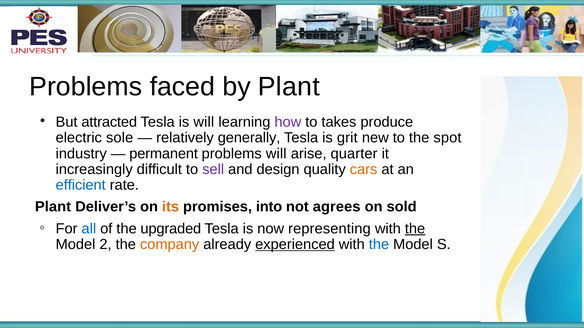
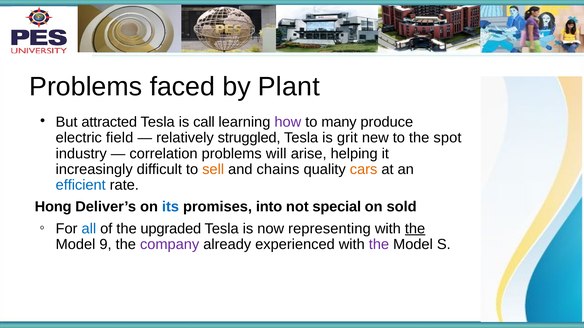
is will: will -> call (204, 122)
takes: takes -> many (339, 122)
sole: sole -> field (120, 138)
generally: generally -> struggled (249, 138)
permanent: permanent -> correlation (164, 154)
quarter: quarter -> helping (354, 154)
sell colour: purple -> orange (213, 170)
design: design -> chains (278, 170)
Plant: Plant -> Hong (53, 207)
its colour: orange -> blue (170, 207)
agrees: agrees -> special (337, 207)
2: 2 -> 9 (106, 245)
company colour: orange -> purple (170, 245)
experienced underline: present -> none (295, 245)
the colour: blue -> purple (379, 245)
